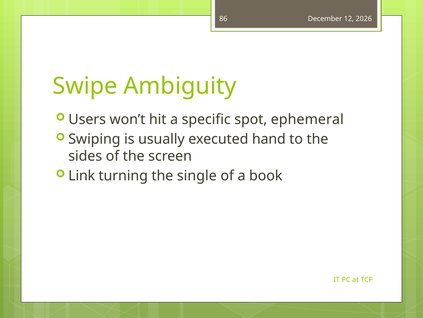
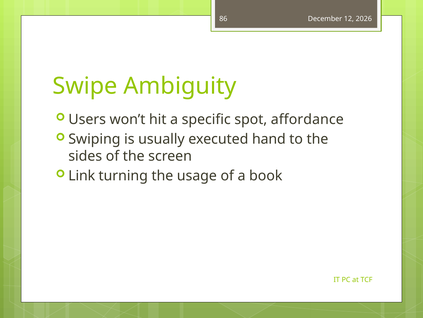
ephemeral: ephemeral -> affordance (307, 119)
single: single -> usage (197, 175)
